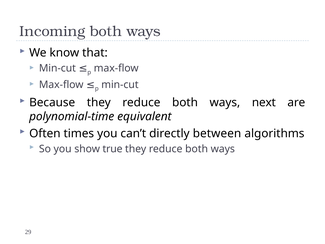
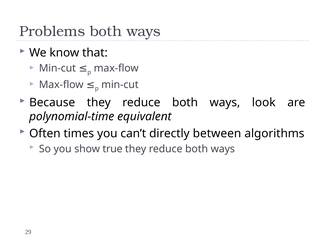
Incoming: Incoming -> Problems (52, 31)
next: next -> look (264, 102)
